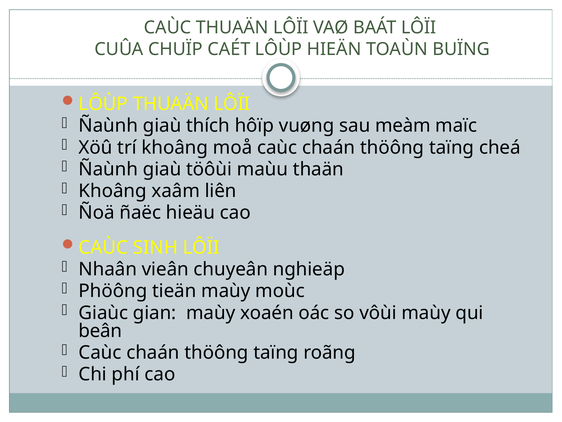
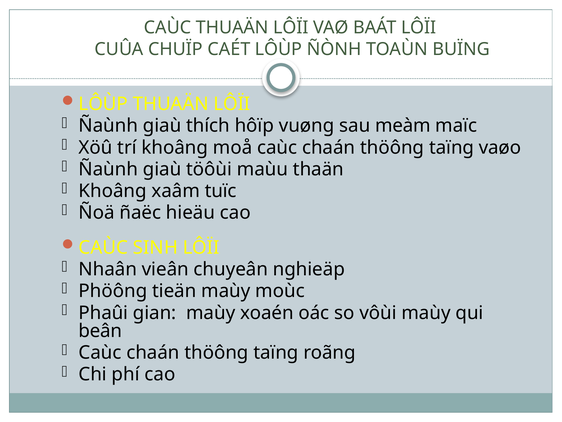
HIEÄN: HIEÄN -> ÑÒNH (334, 49)
cheá: cheá -> vaøo (500, 147)
liên: liên -> tuïc (221, 191)
Giaùc: Giaùc -> Phaûi (103, 313)
